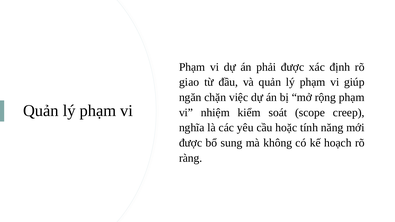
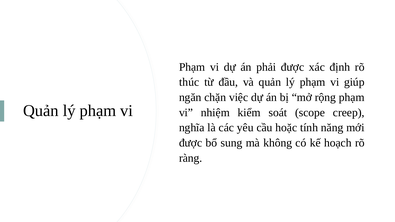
giao: giao -> thúc (189, 82)
